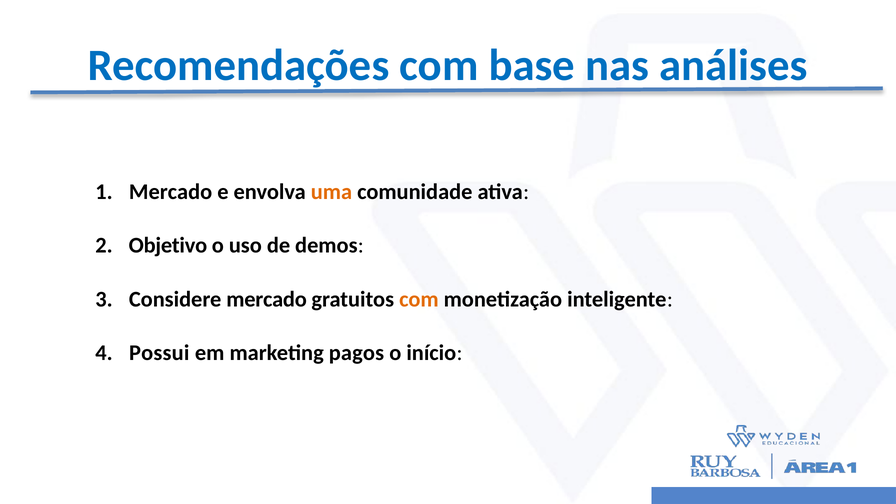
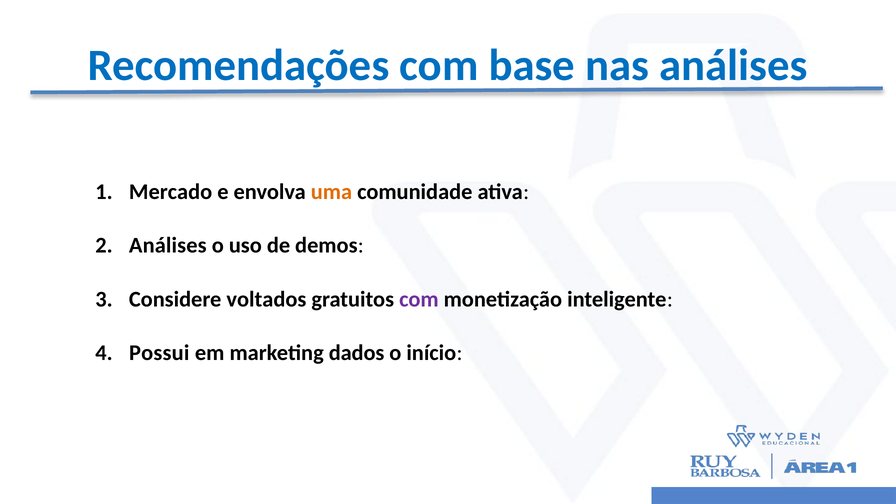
Objetivo: Objetivo -> Análises (168, 246)
Considere mercado: mercado -> voltados (266, 299)
com colour: orange -> purple (419, 299)
pagos: pagos -> dados (357, 353)
